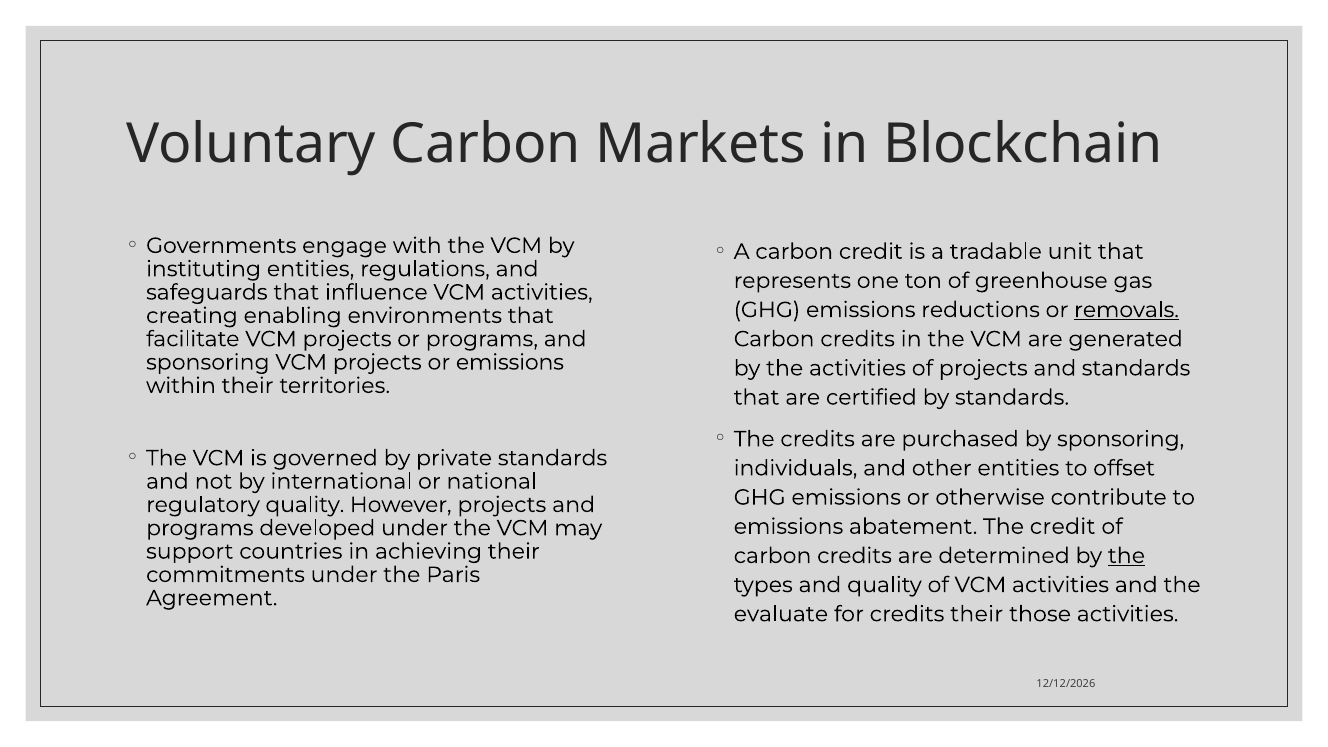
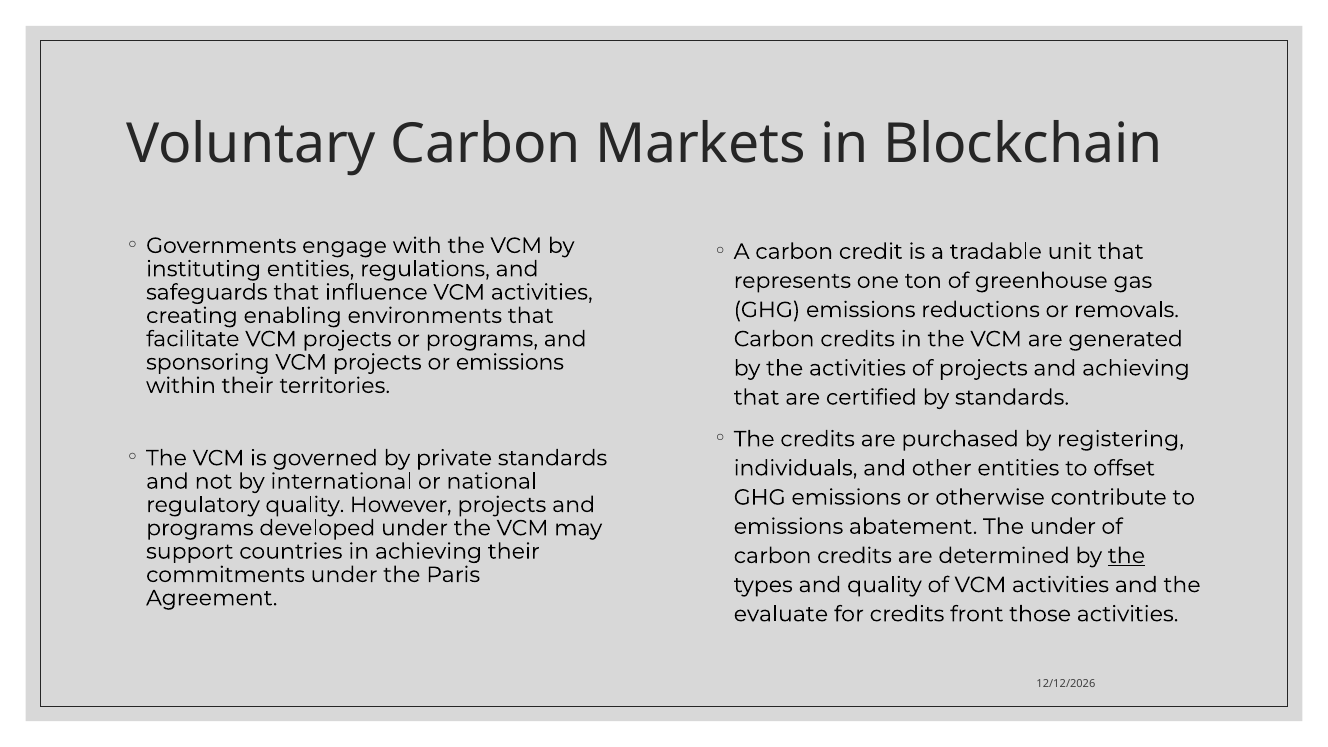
removals underline: present -> none (1126, 310)
and standards: standards -> achieving (1136, 368)
by sponsoring: sponsoring -> registering (1120, 439)
The credit: credit -> under (1063, 527)
credits their: their -> front (977, 614)
